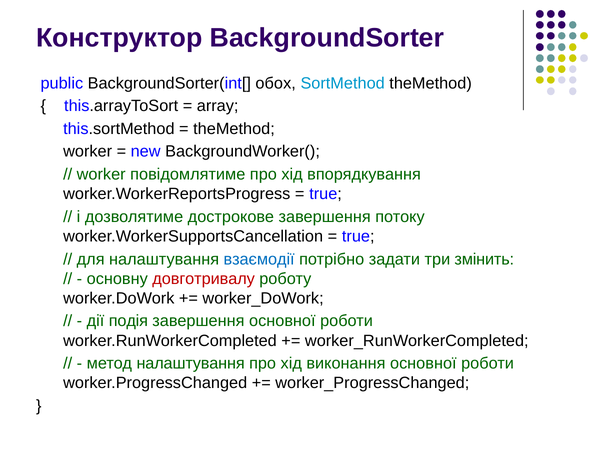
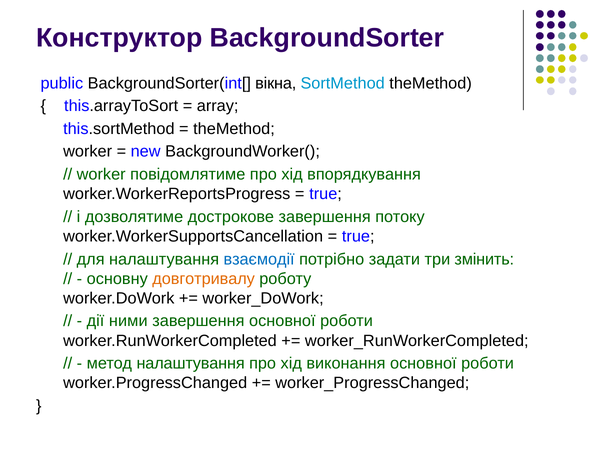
обох: обох -> вікна (276, 83)
довготривалу colour: red -> orange (204, 279)
подія: подія -> ними (128, 321)
